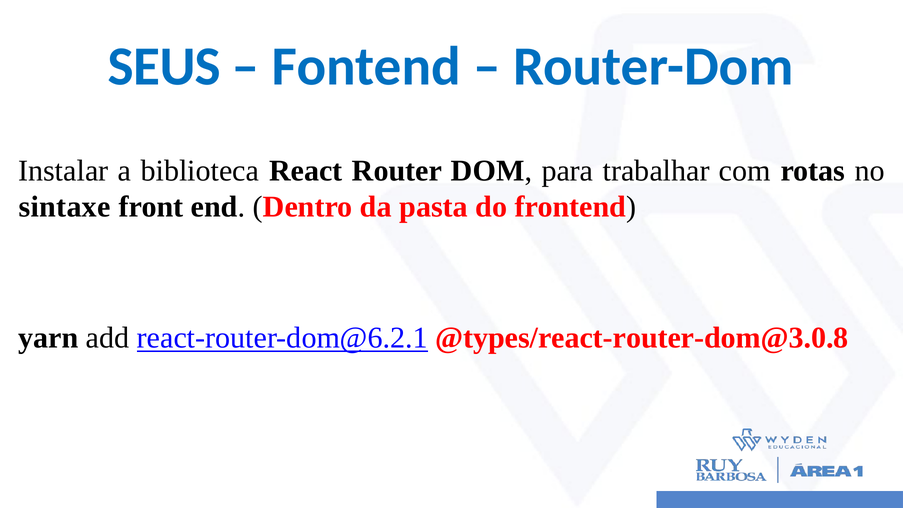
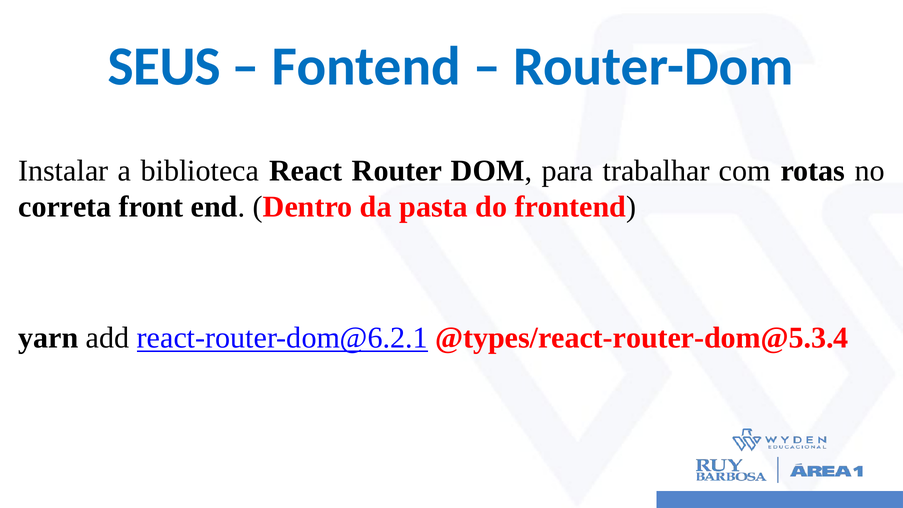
sintaxe: sintaxe -> correta (65, 207)
@types/react-router-dom@3.0.8: @types/react-router-dom@3.0.8 -> @types/react-router-dom@5.3.4 (642, 338)
